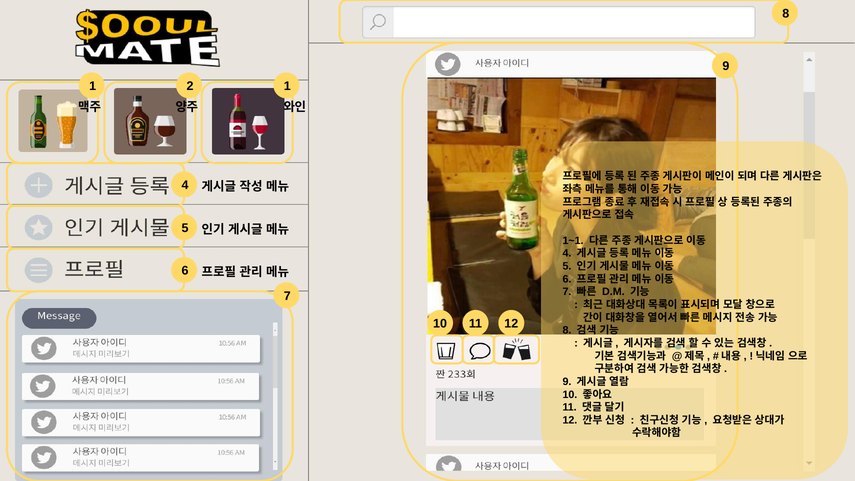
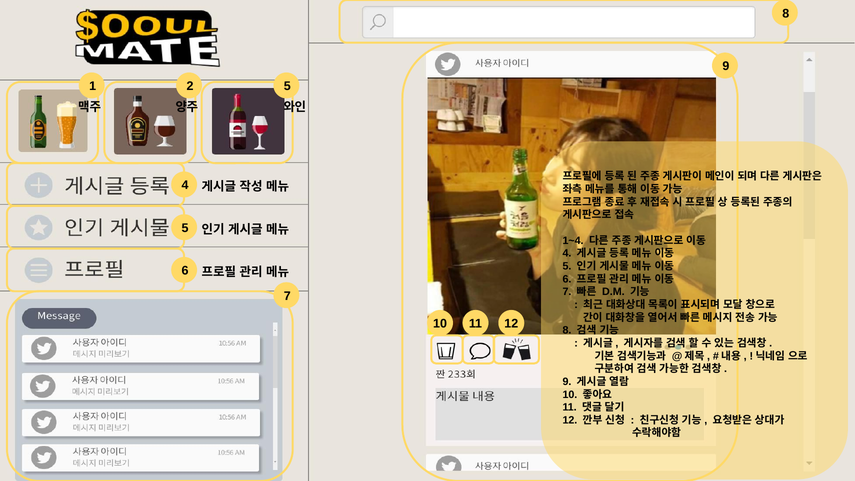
2 1: 1 -> 5 (287, 86)
1~1: 1~1 -> 1~4 (573, 241)
